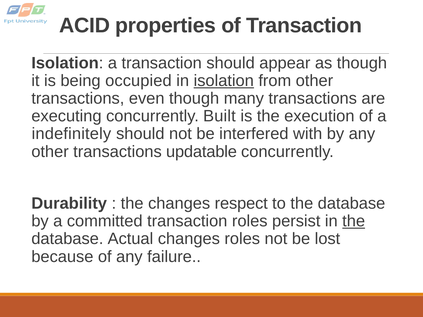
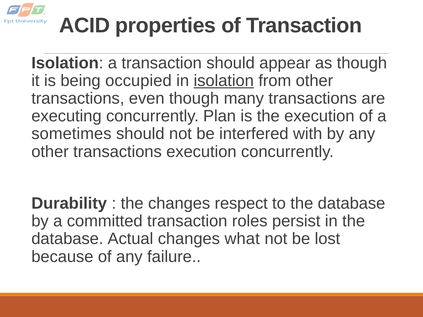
Built: Built -> Plan (220, 116)
indefinitely: indefinitely -> sometimes (71, 134)
transactions updatable: updatable -> execution (201, 152)
the underline: present -> none (354, 221)
changes roles: roles -> what (242, 239)
